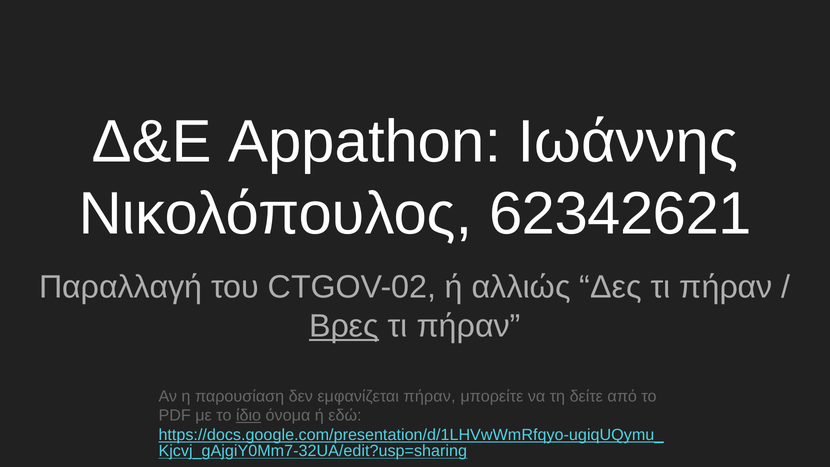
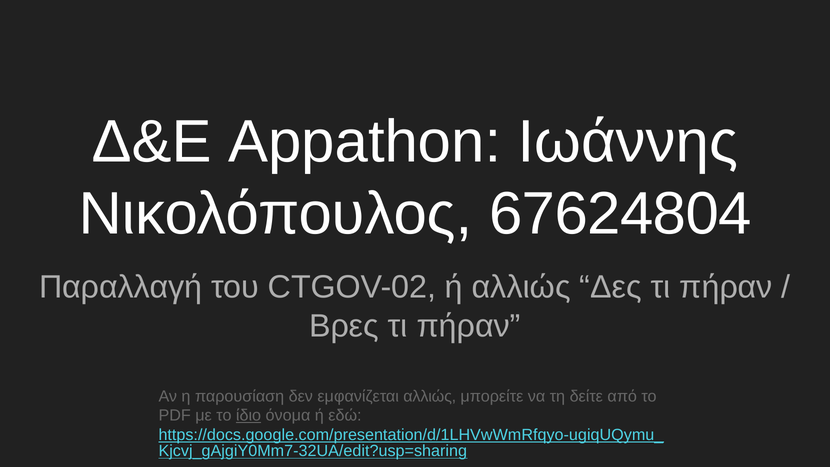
62342621: 62342621 -> 67624804 (620, 214)
Βρες underline: present -> none (344, 326)
εμφανίζεται πήραν: πήραν -> αλλιώς (430, 396)
